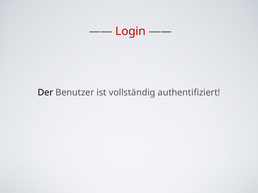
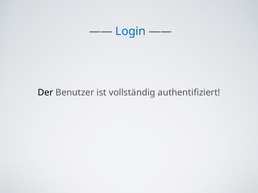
Login colour: red -> blue (131, 31)
